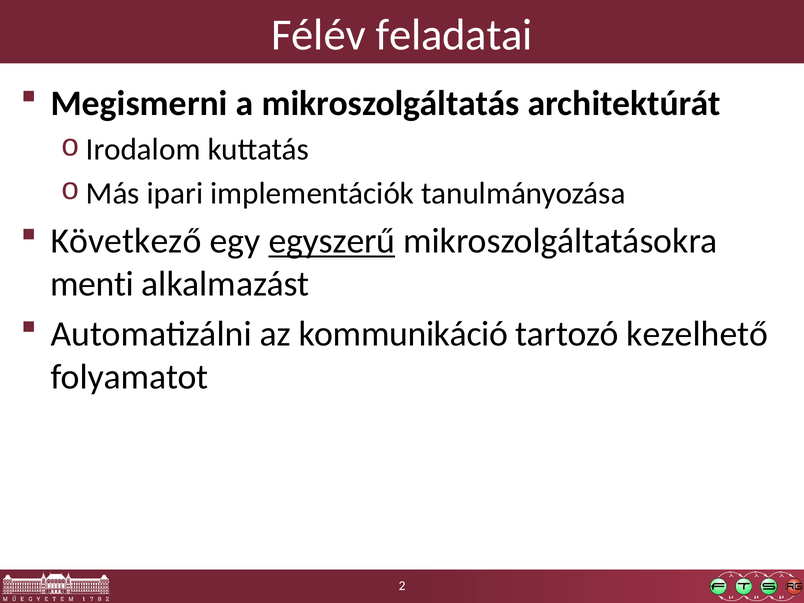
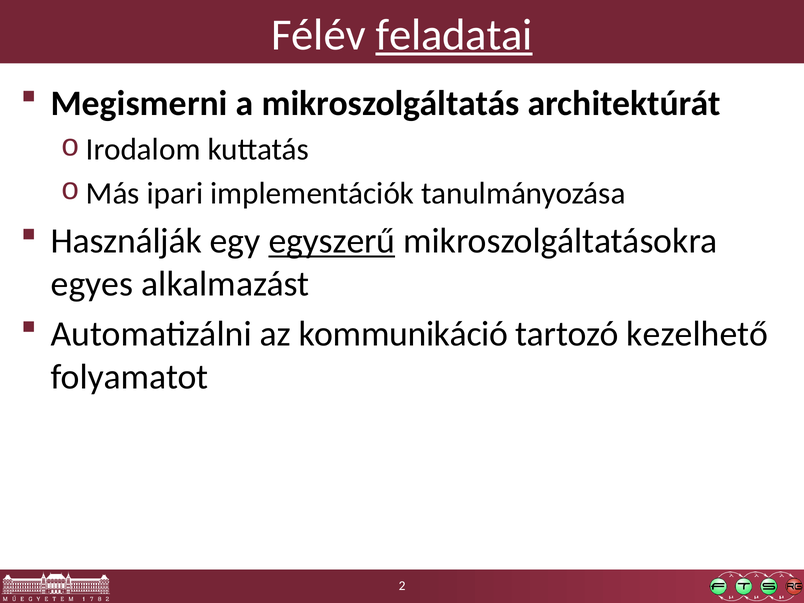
feladatai underline: none -> present (454, 35)
Következő: Következő -> Használják (126, 241)
menti: menti -> egyes (92, 284)
